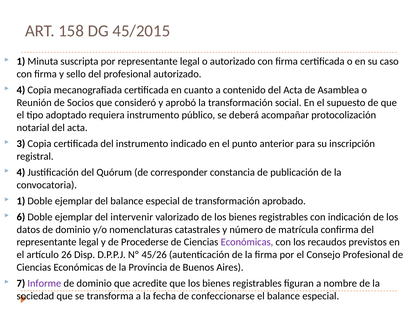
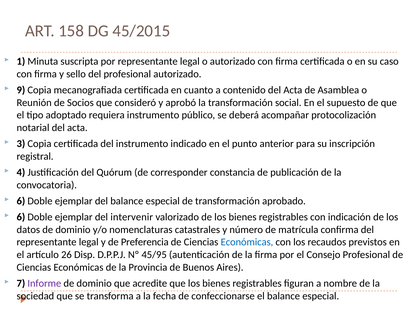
4: 4 -> 9 (21, 90)
1: 1 -> 6 (21, 201)
Procederse: Procederse -> Preferencia (145, 242)
Económicas colour: purple -> blue (247, 242)
45/26: 45/26 -> 45/95 (154, 254)
